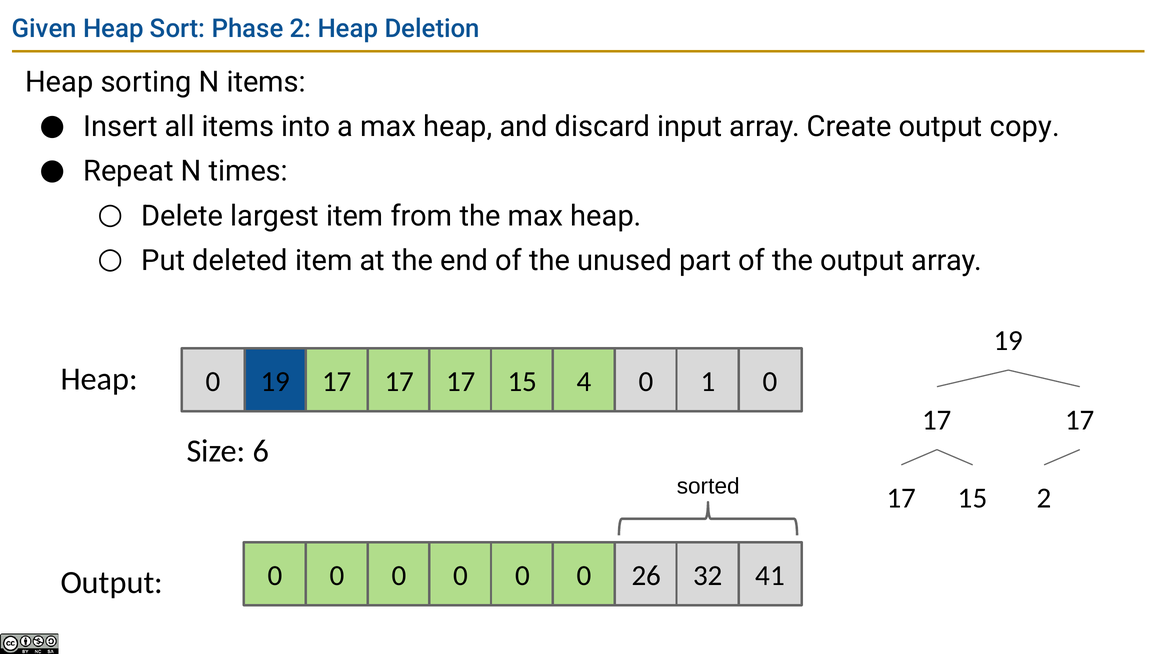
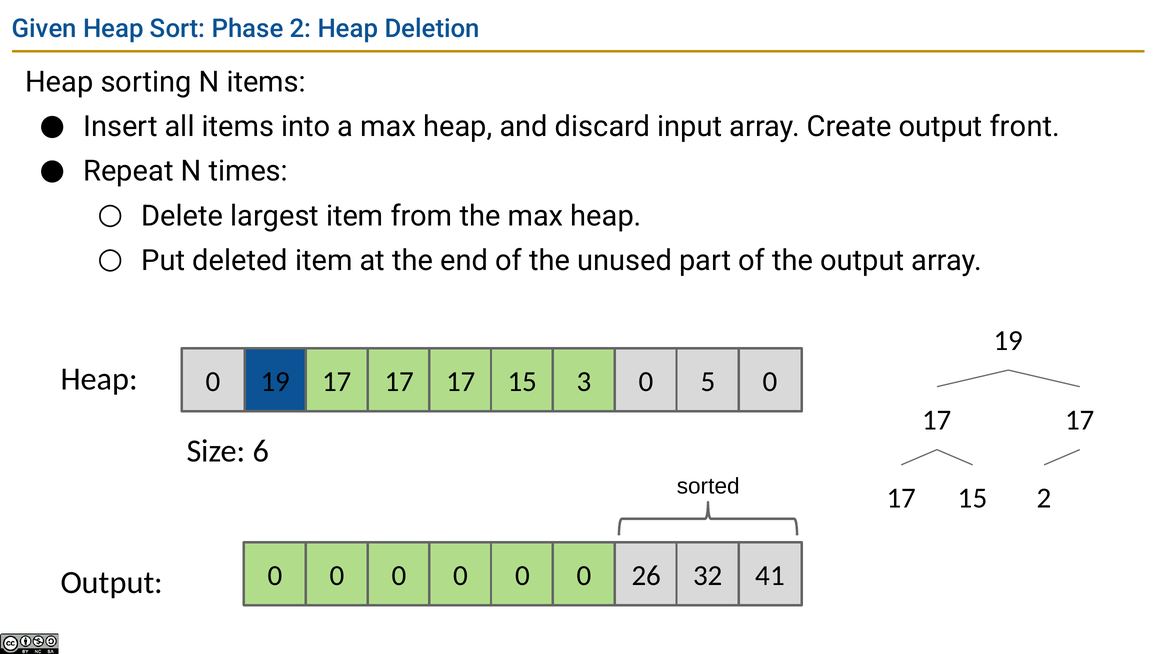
copy: copy -> front (1025, 127)
4: 4 -> 3 (584, 382)
1: 1 -> 5 (708, 382)
